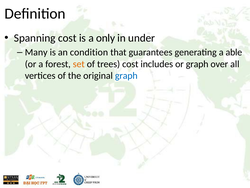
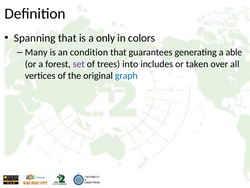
Spanning cost: cost -> that (67, 38)
under: under -> colors (142, 38)
set colour: orange -> purple (79, 64)
trees cost: cost -> into (130, 64)
or graph: graph -> taken (197, 64)
